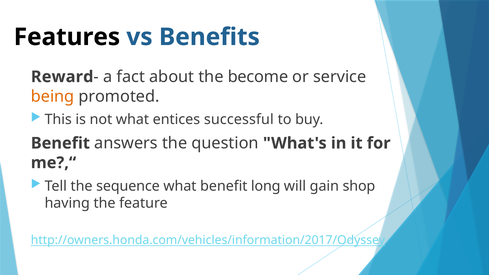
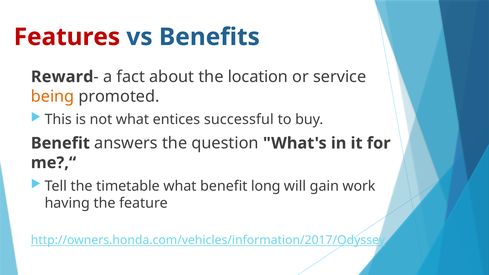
Features colour: black -> red (67, 37)
become: become -> location (258, 77)
sequence: sequence -> timetable (128, 186)
shop: shop -> work (359, 186)
